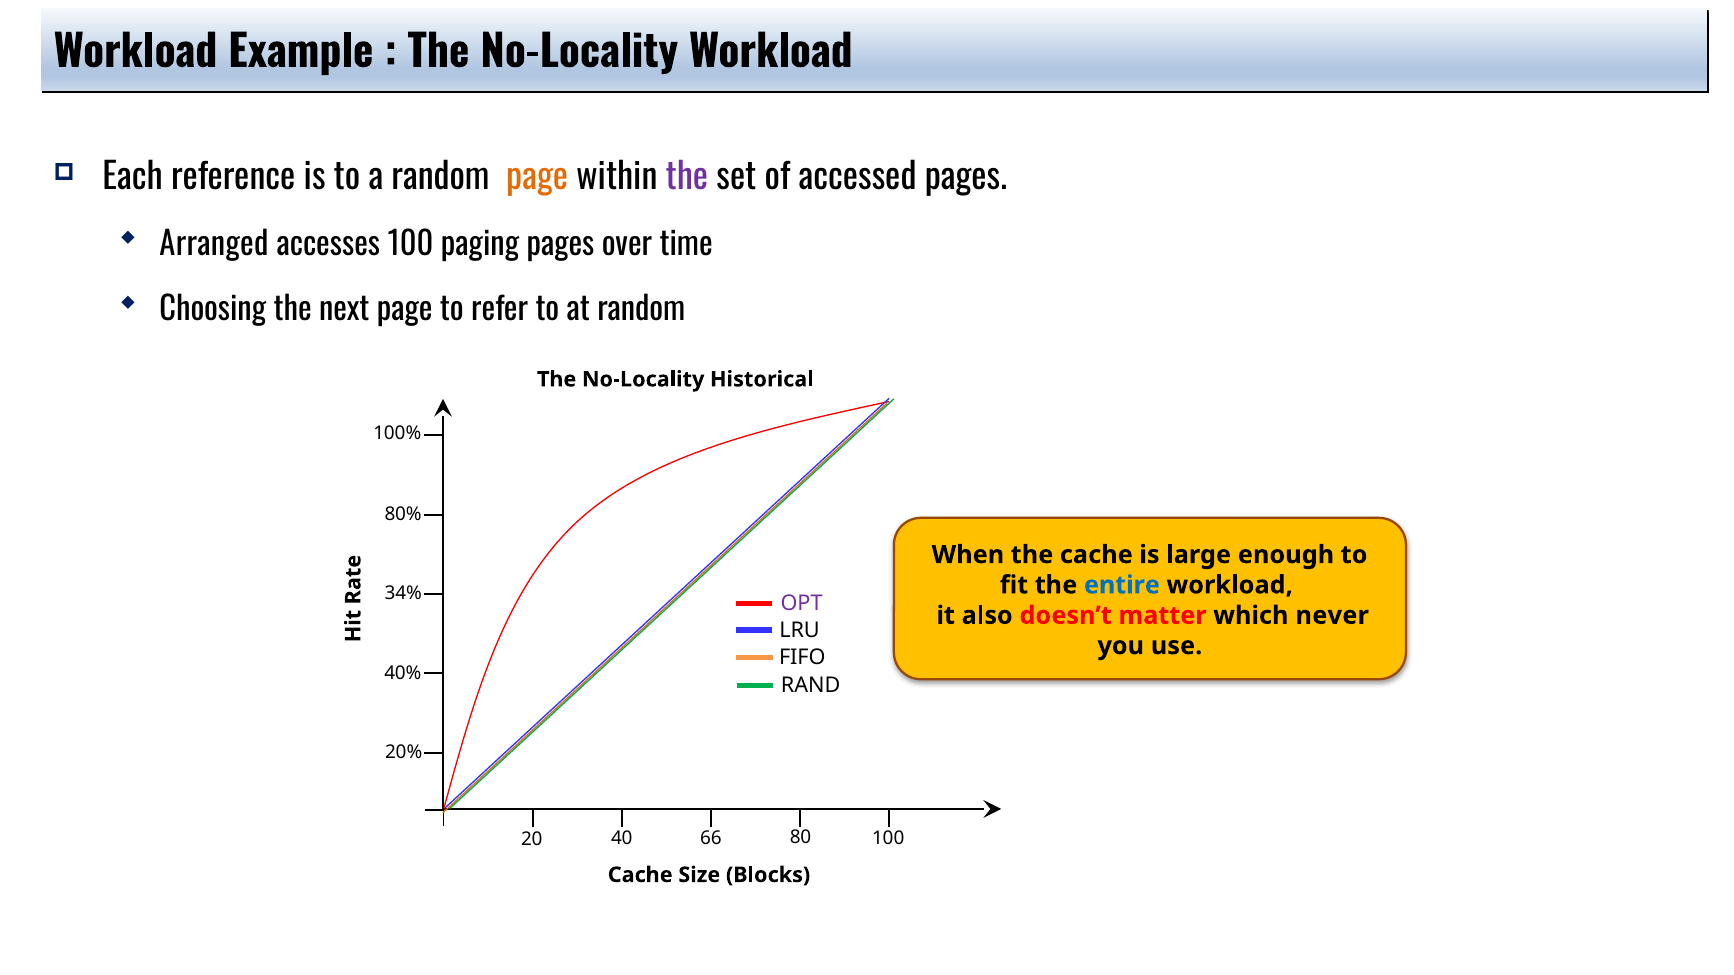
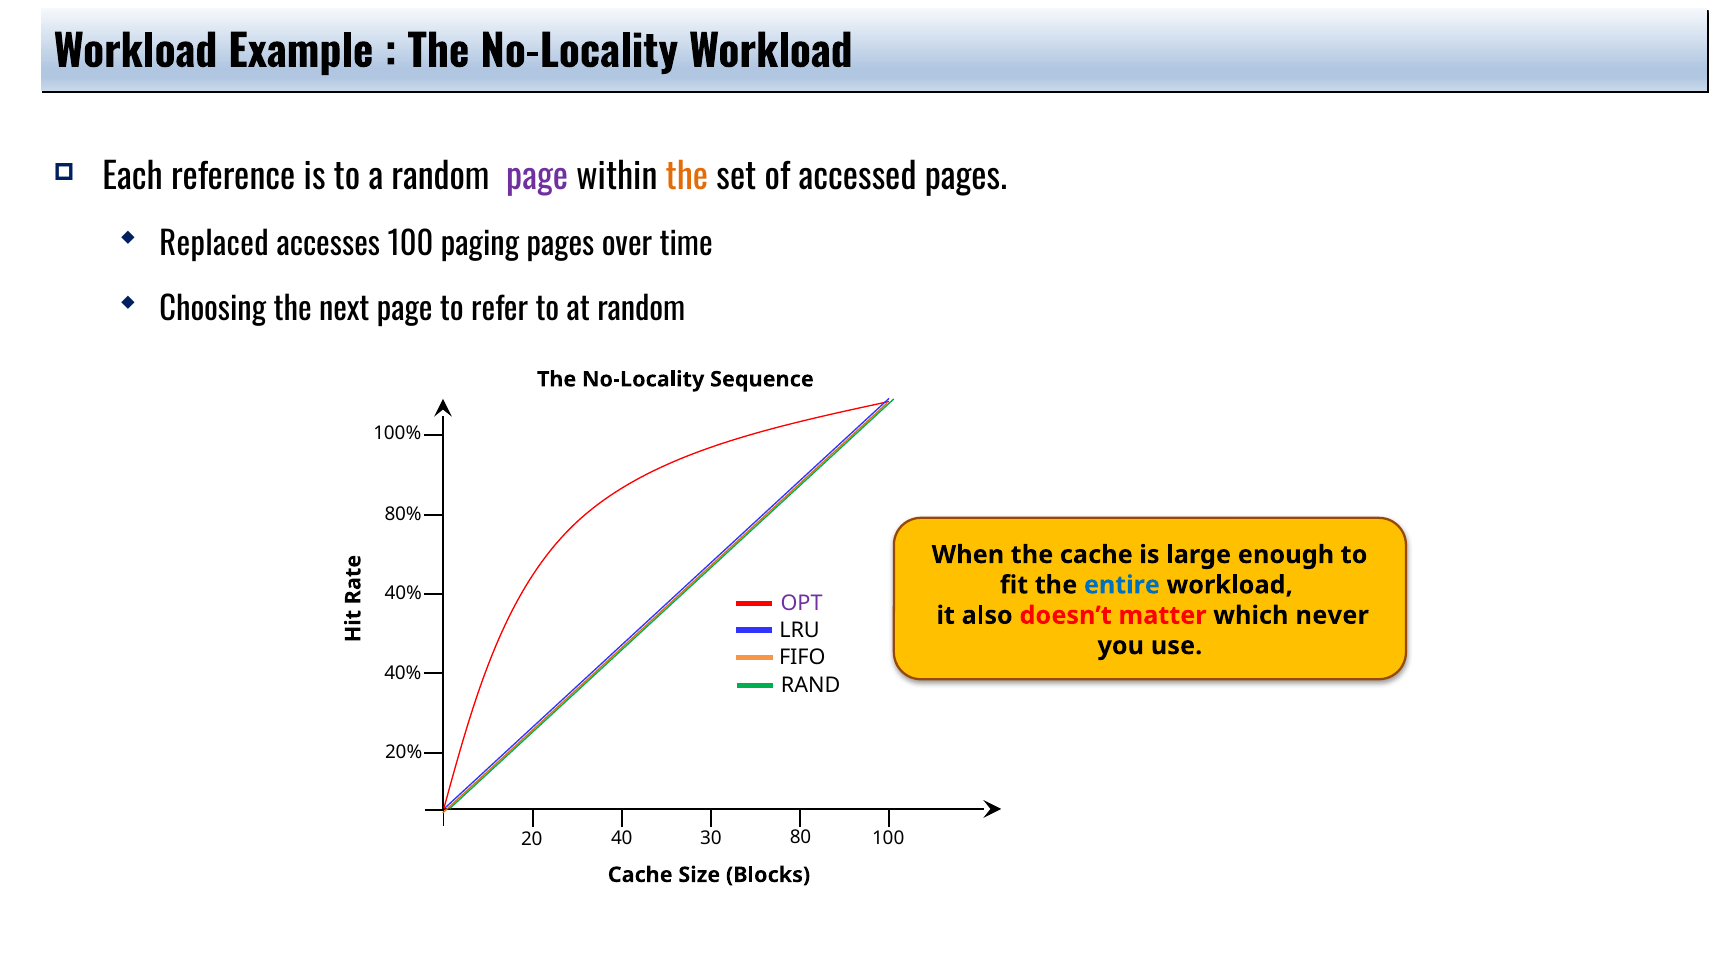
page colour: orange -> purple (537, 178)
the colour: purple -> orange (687, 178)
Arranged: Arranged -> Replaced (214, 245)
Historical: Historical -> Sequence (762, 379)
34%: 34% -> 40% (403, 594)
66: 66 -> 30 (711, 838)
